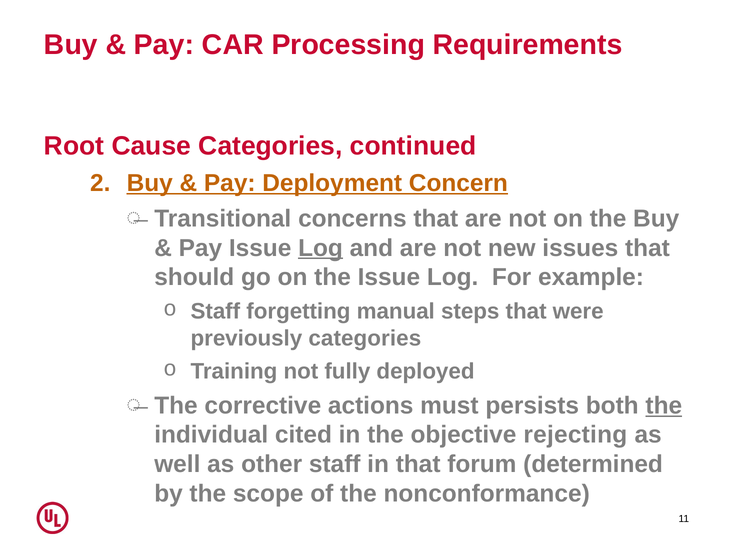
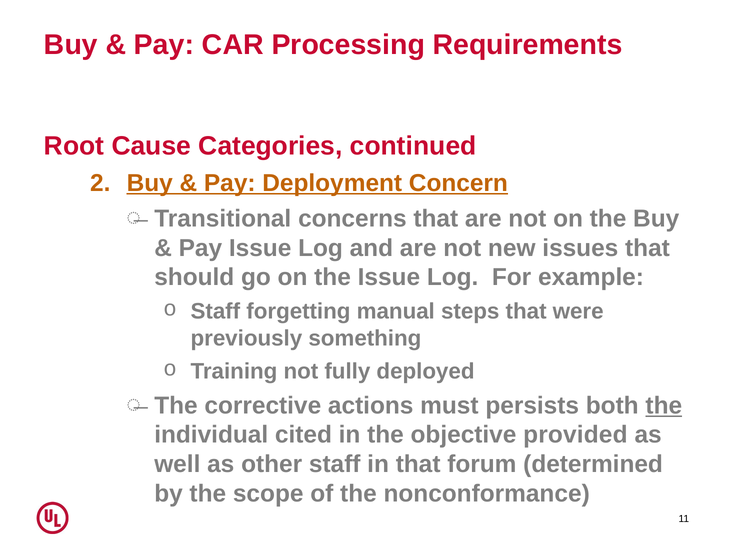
Log underline: present -> none (321, 248)
previously categories: categories -> something (365, 338)
rejecting: rejecting -> provided (575, 435)
